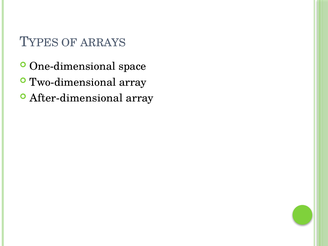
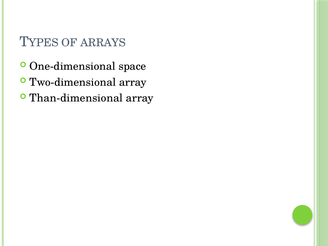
After-dimensional: After-dimensional -> Than-dimensional (76, 98)
